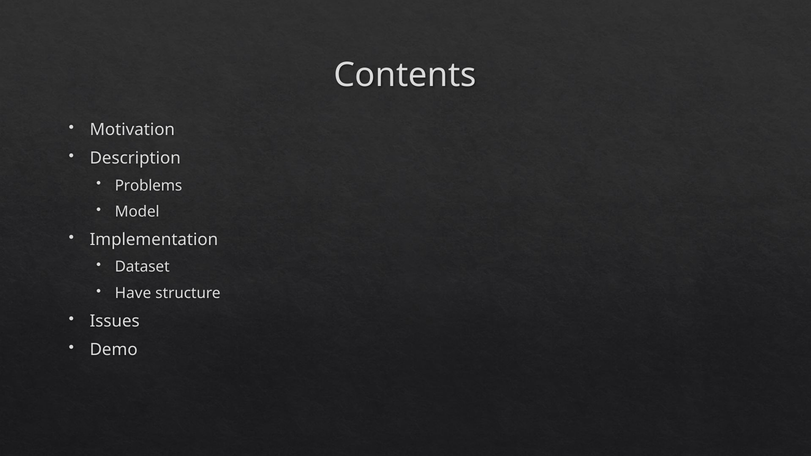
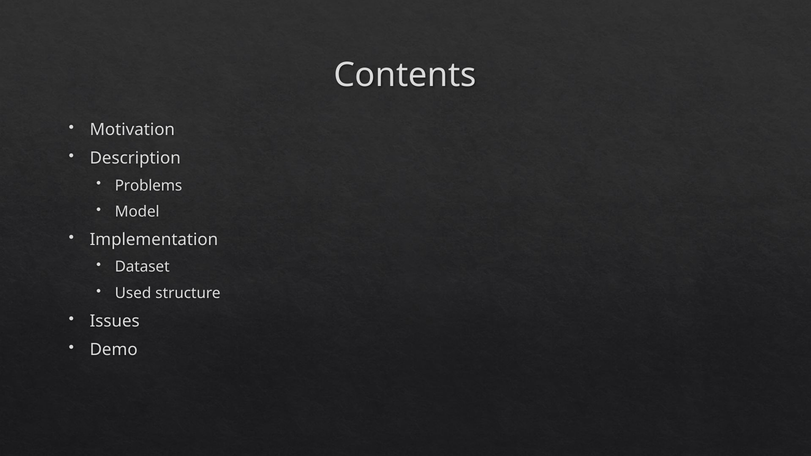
Have: Have -> Used (133, 293)
